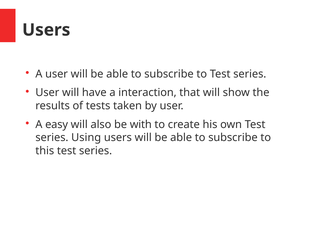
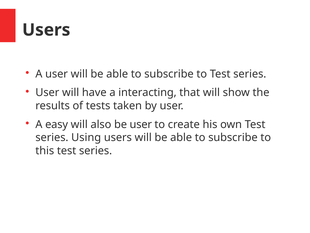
interaction: interaction -> interacting (147, 92)
be with: with -> user (141, 124)
